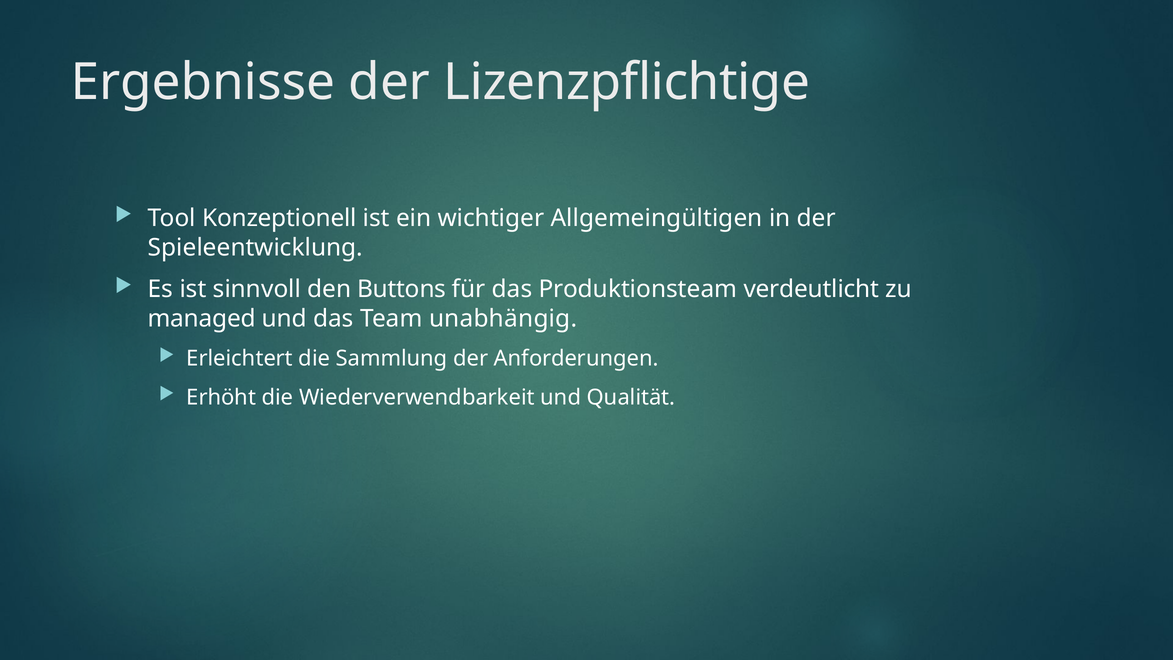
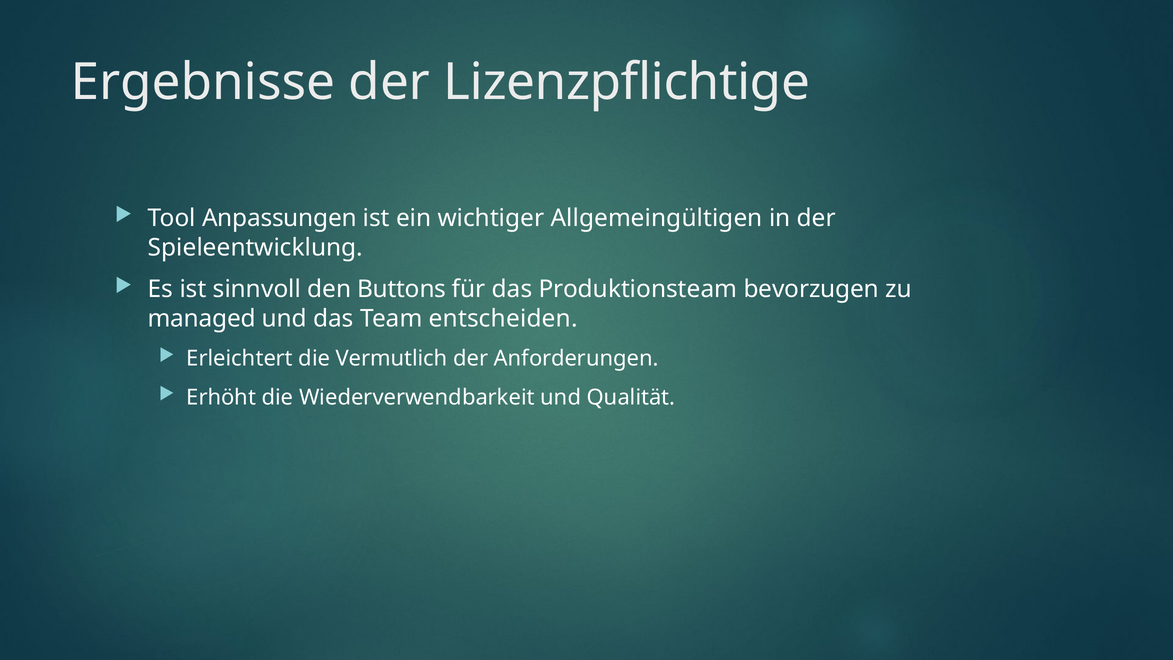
Konzeptionell: Konzeptionell -> Anpassungen (279, 218)
verdeutlicht: verdeutlicht -> bevorzugen (811, 289)
unabhängig: unabhängig -> entscheiden (503, 319)
Sammlung: Sammlung -> Vermutlich (392, 359)
